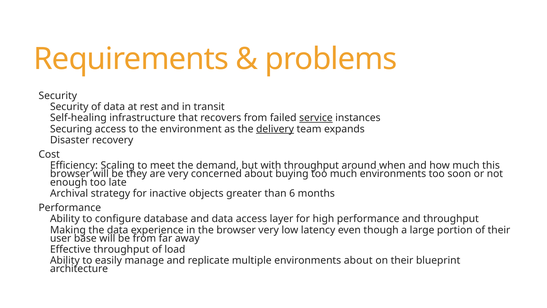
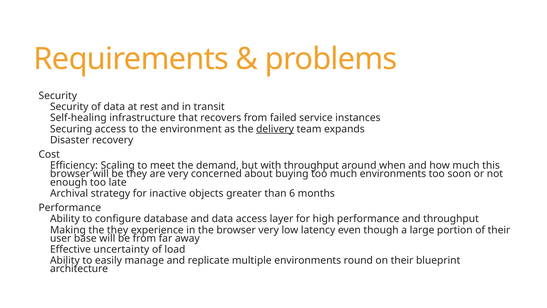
service underline: present -> none (316, 118)
the data: data -> they (118, 230)
Effective throughput: throughput -> uncertainty (121, 249)
environments about: about -> round (358, 260)
